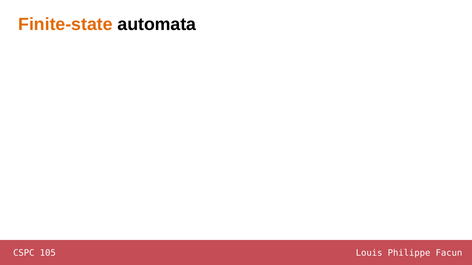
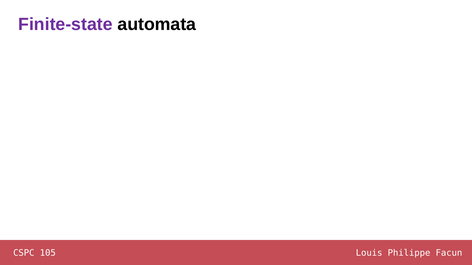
Finite-state colour: orange -> purple (65, 24)
